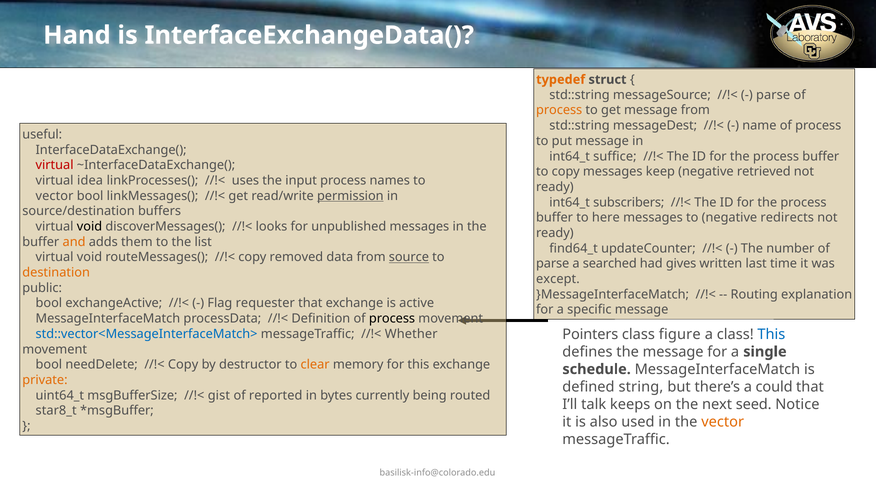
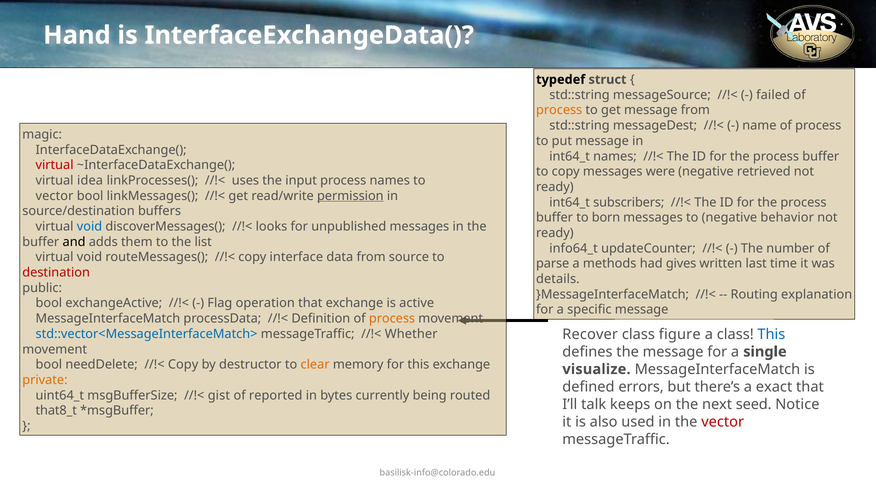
typedef colour: orange -> black (561, 80)
parse: parse -> failed (773, 95)
useful: useful -> magic (42, 134)
int64_t suffice: suffice -> names (615, 156)
keep: keep -> were (660, 172)
here: here -> born (606, 218)
redirects: redirects -> behavior (787, 218)
void colour: black -> blue (90, 226)
and colour: orange -> black (74, 242)
find64_t: find64_t -> info64_t (574, 248)
removed: removed -> interface (296, 257)
source underline: present -> none (409, 257)
searched: searched -> methods (610, 264)
destination colour: orange -> red (56, 272)
except: except -> details (558, 279)
requester: requester -> operation (265, 303)
process colour: black -> orange (392, 318)
Pointers: Pointers -> Recover (590, 334)
schedule: schedule -> visualize (596, 369)
string: string -> errors (641, 387)
could: could -> exact (774, 387)
star8_t: star8_t -> that8_t (56, 410)
vector colour: orange -> red (723, 422)
